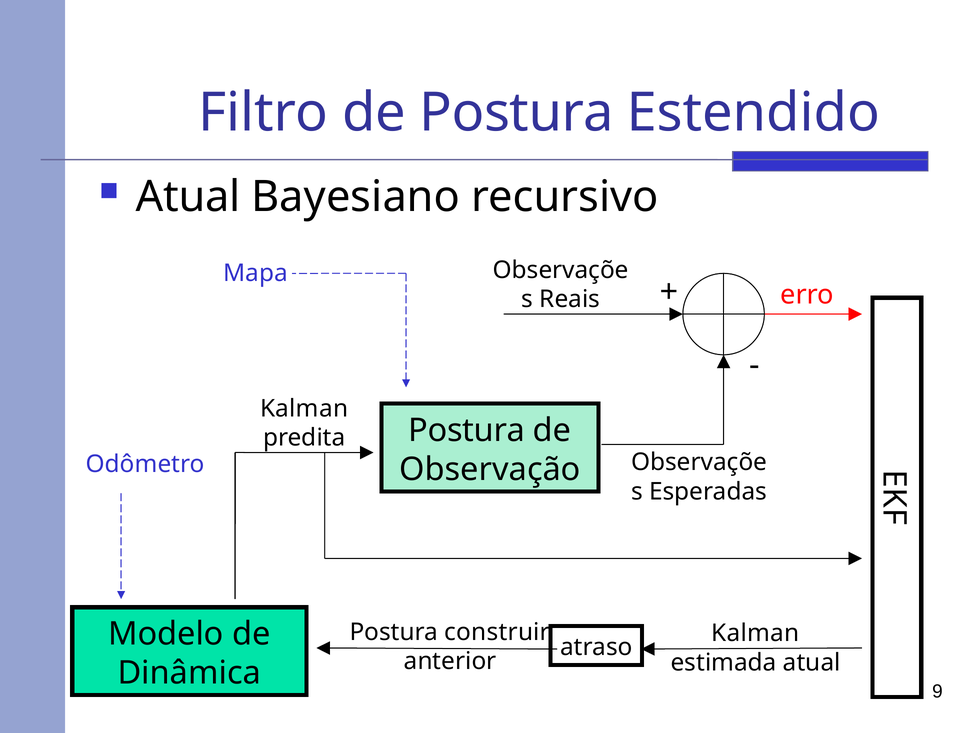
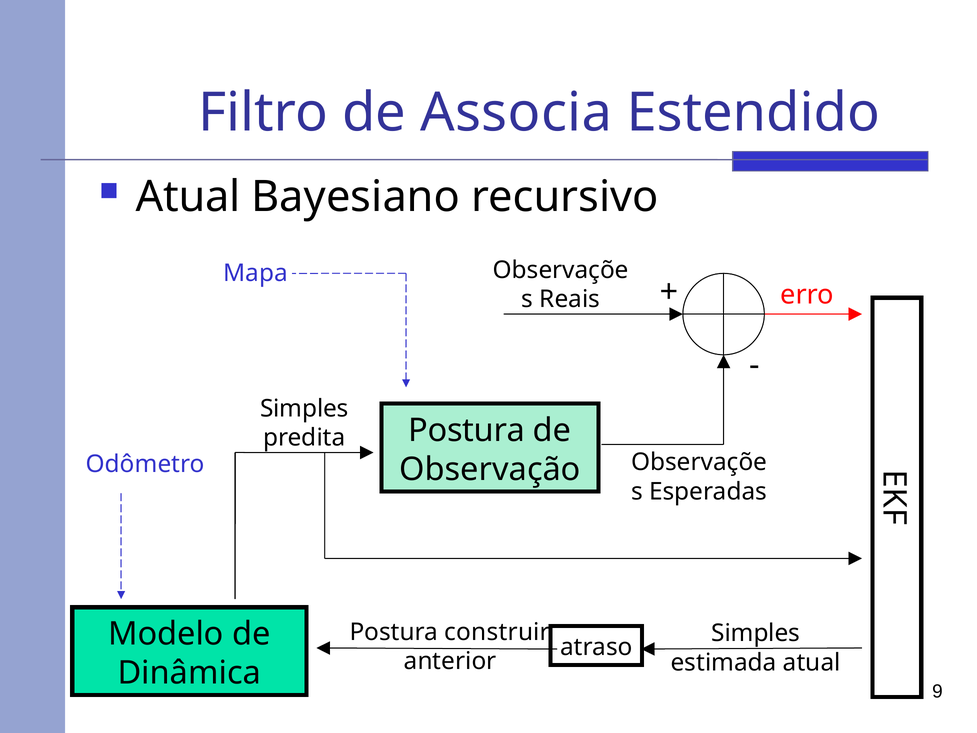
de Postura: Postura -> Associa (516, 113)
Kalman: Kalman -> Simples (304, 408)
Kalman: Kalman -> Simples (756, 633)
